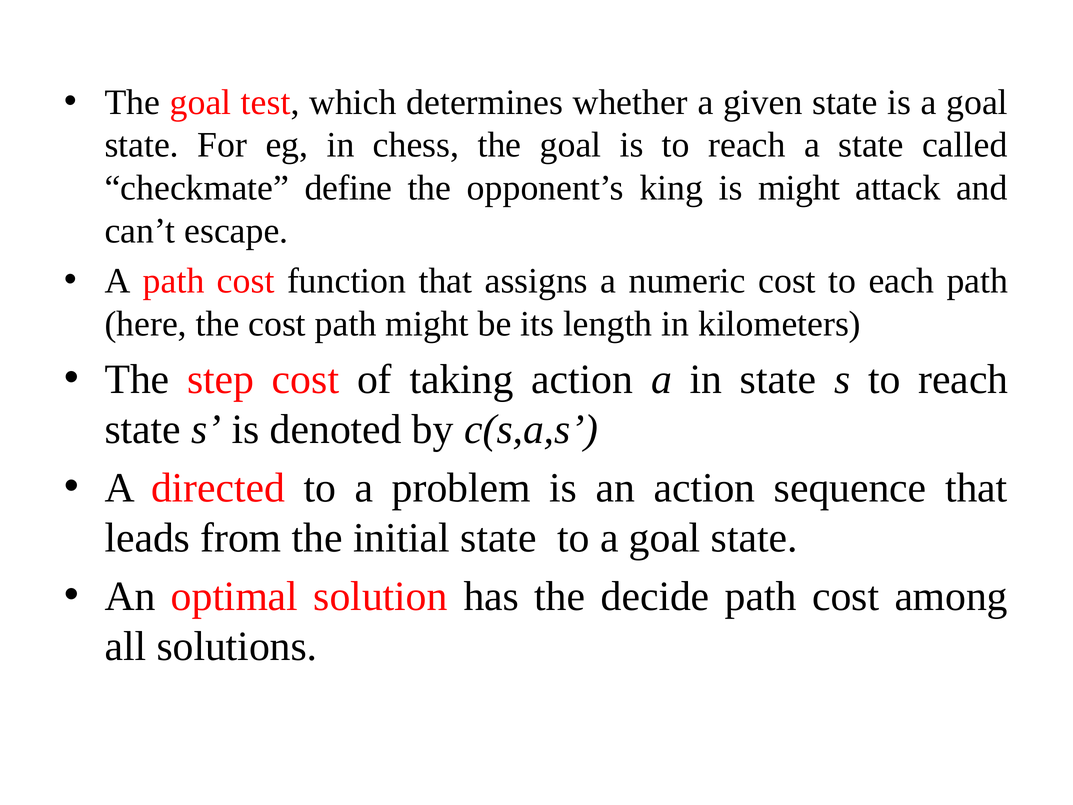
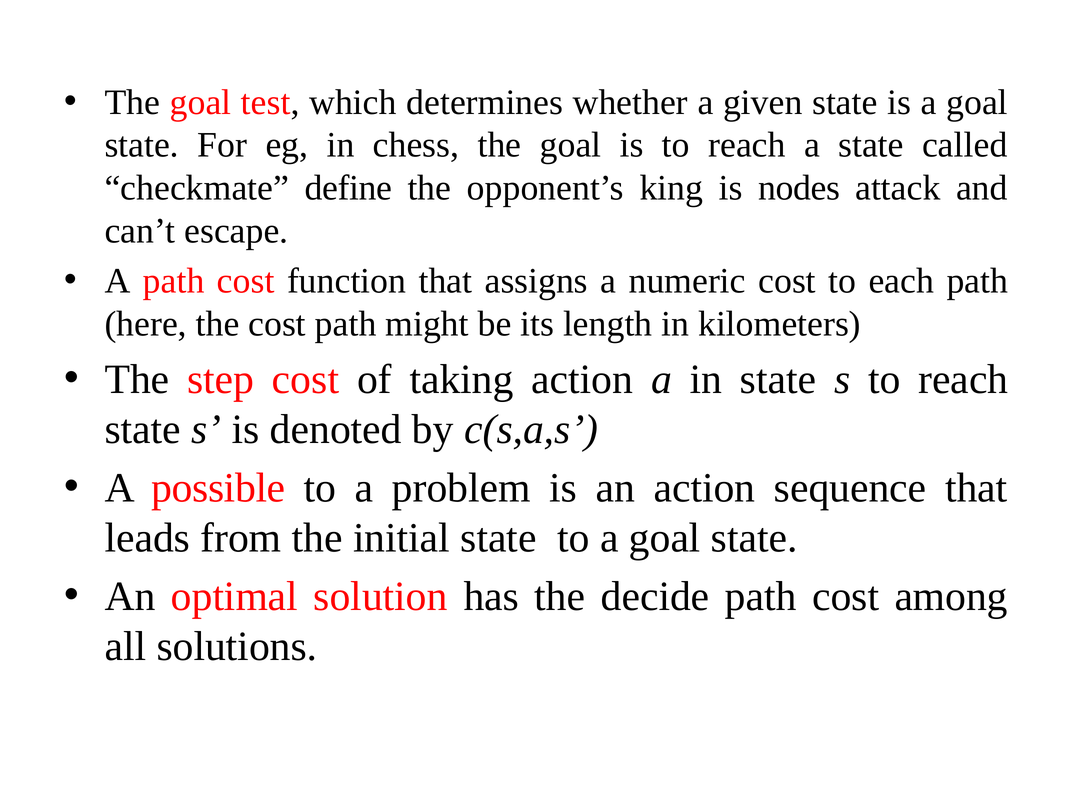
is might: might -> nodes (799, 188)
directed: directed -> possible (218, 488)
